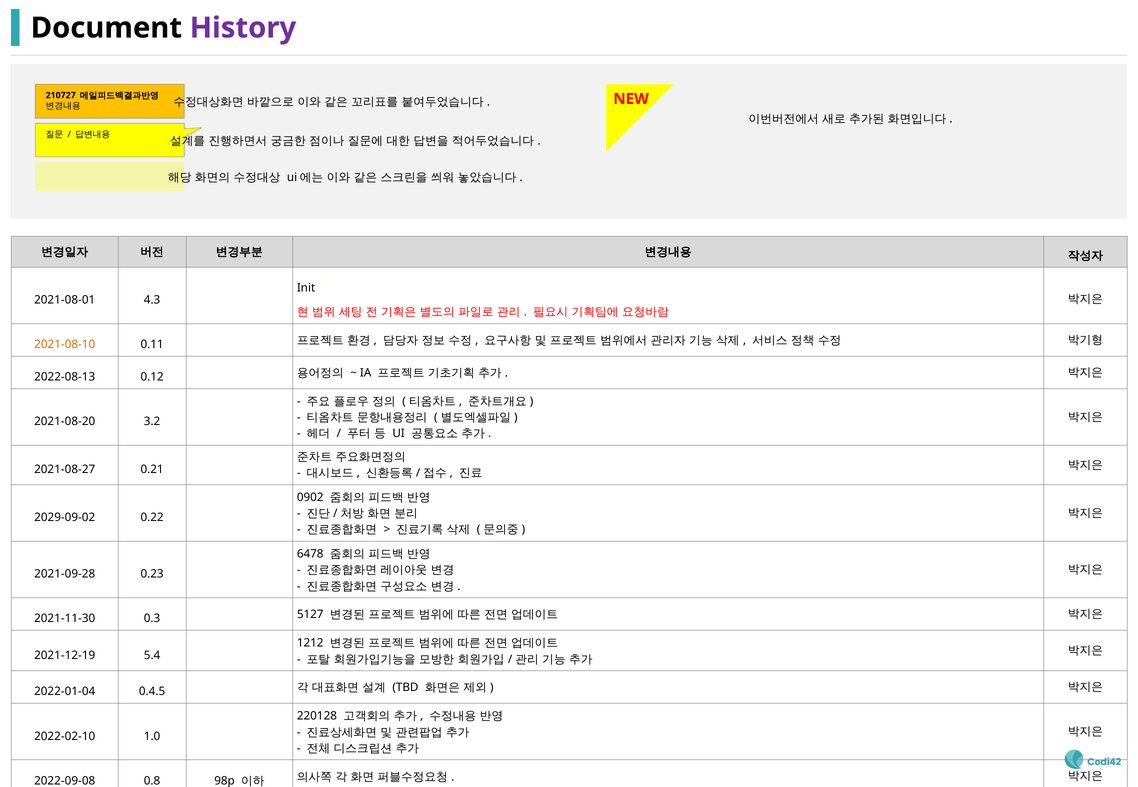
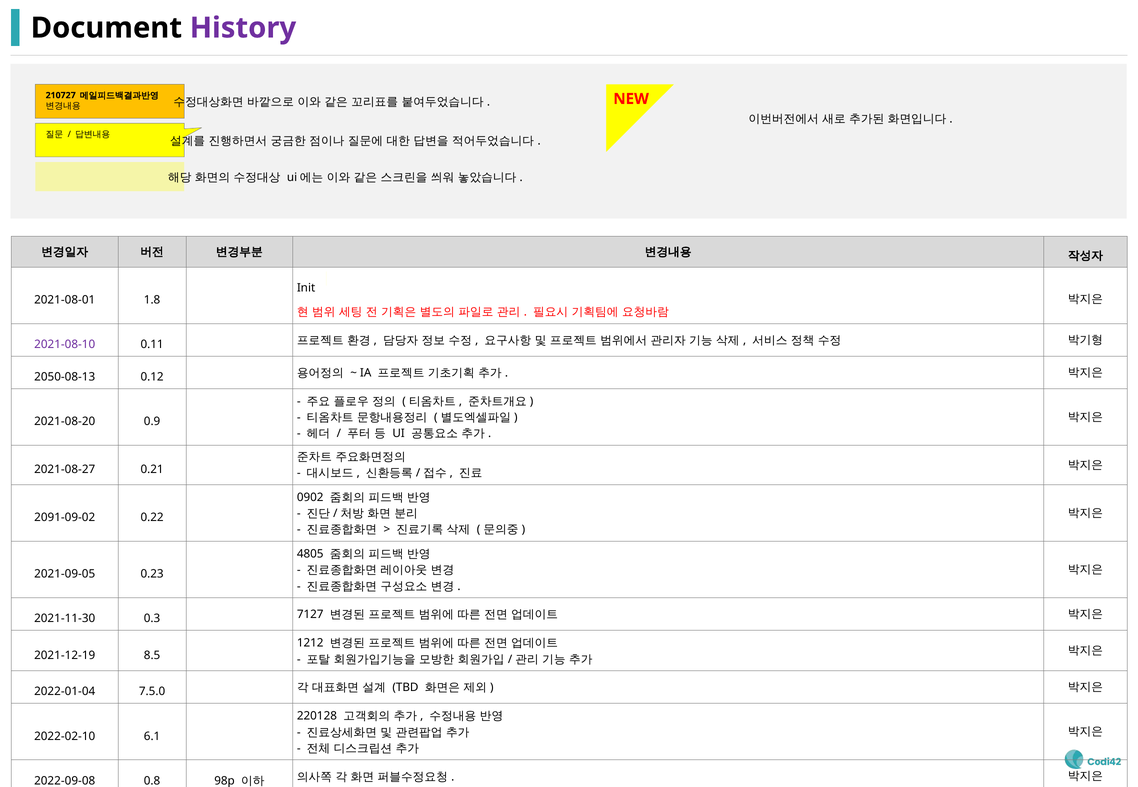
4.3: 4.3 -> 1.8 (152, 300)
2021-08-10 colour: orange -> purple (65, 345)
2022-08-13: 2022-08-13 -> 2050-08-13 (65, 377)
2021-08-20 3.2: 3.2 -> 0.9 (152, 422)
2029-09-02: 2029-09-02 -> 2091-09-02 (65, 518)
6478: 6478 -> 4805 (310, 555)
2021-09-28: 2021-09-28 -> 2021-09-05 (65, 575)
5127: 5127 -> 7127 (310, 615)
5.4: 5.4 -> 8.5 (152, 656)
0.4.5: 0.4.5 -> 7.5.0 (152, 692)
1.0: 1.0 -> 6.1 (152, 737)
